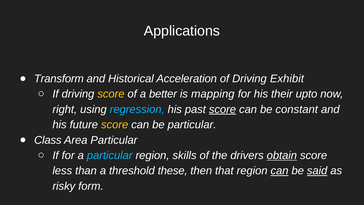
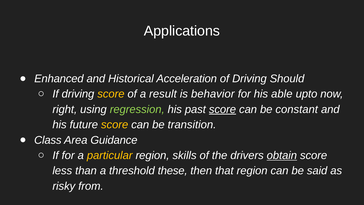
Transform: Transform -> Enhanced (59, 79)
Exhibit: Exhibit -> Should (287, 79)
better: better -> result (163, 94)
mapping: mapping -> behavior (213, 94)
their: their -> able (282, 94)
regression colour: light blue -> light green (137, 109)
be particular: particular -> transition (192, 125)
Area Particular: Particular -> Guidance (114, 140)
particular colour: light blue -> yellow (110, 155)
can underline: present -> none (280, 171)
said underline: present -> none (317, 171)
form: form -> from (91, 186)
